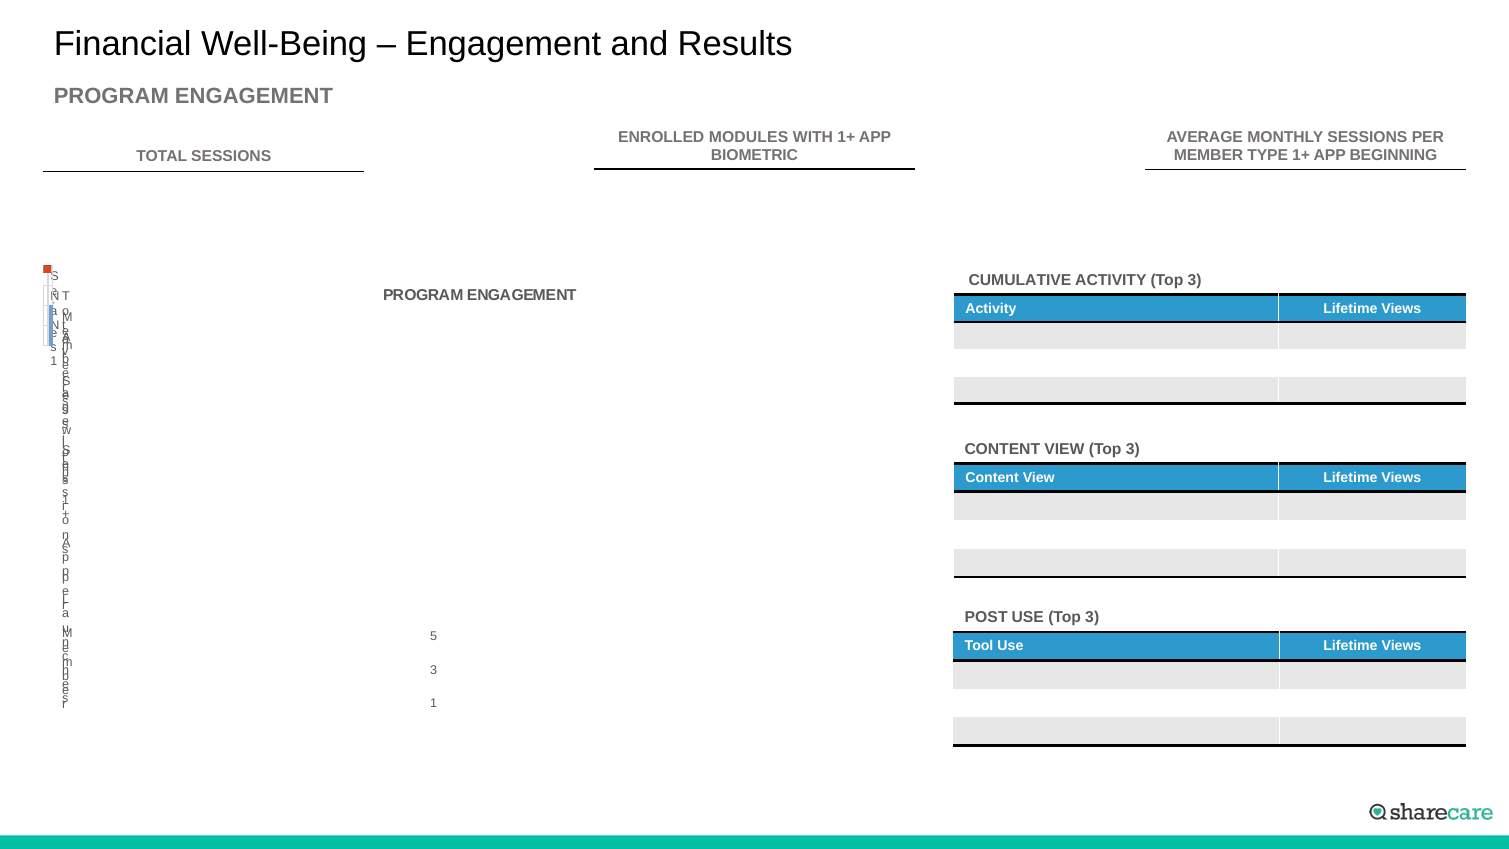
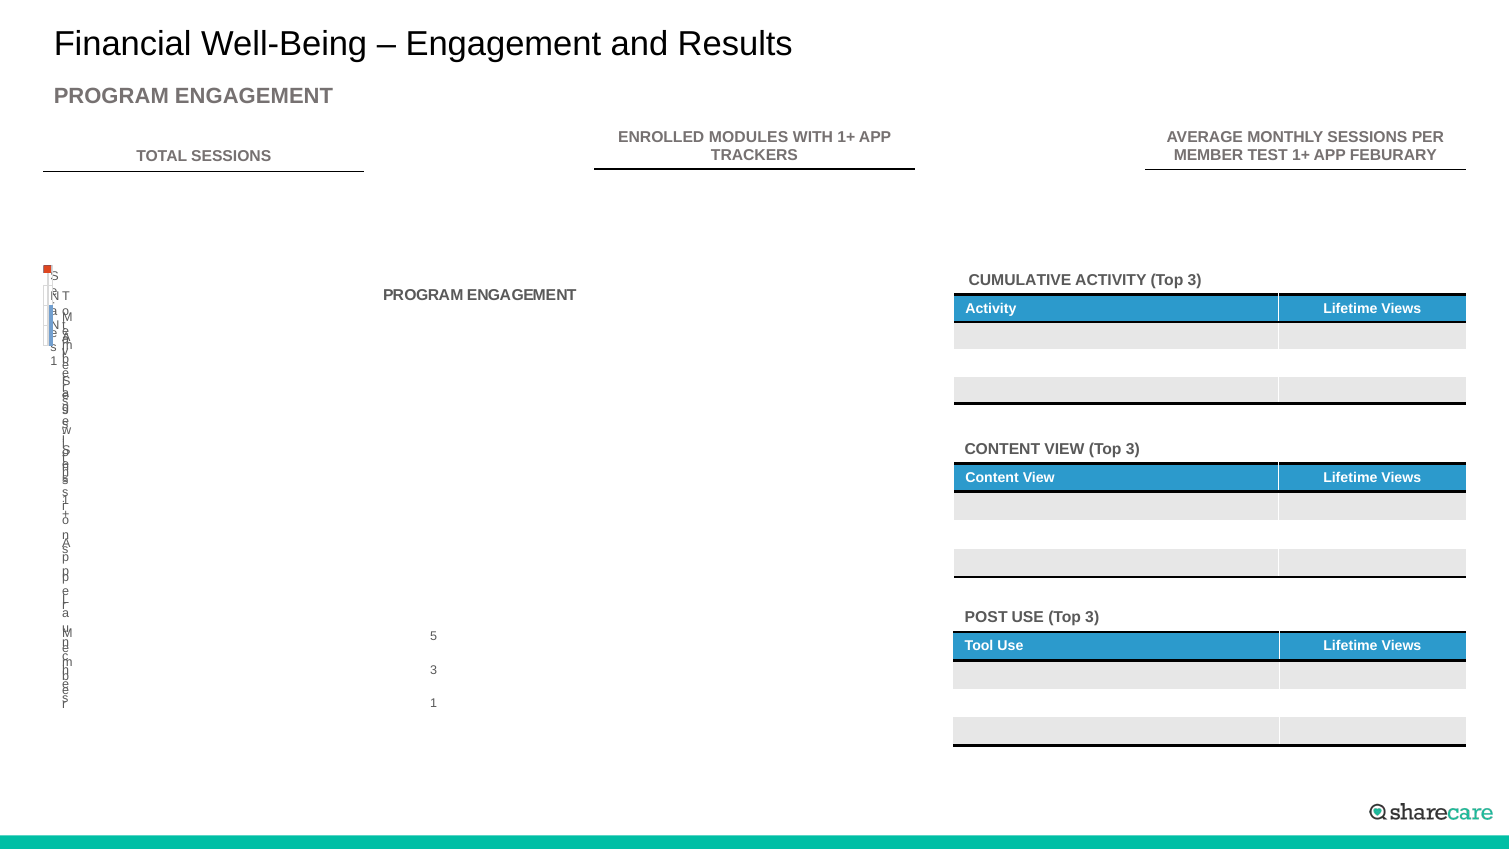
BIOMETRIC: BIOMETRIC -> TRACKERS (754, 155)
TYPE: TYPE -> TEST (1268, 155)
BEGINNING: BEGINNING -> FEBURARY (1393, 155)
